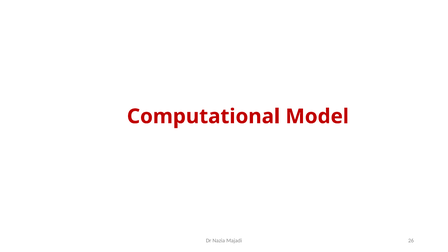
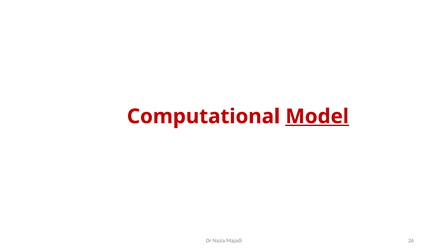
Model underline: none -> present (317, 116)
